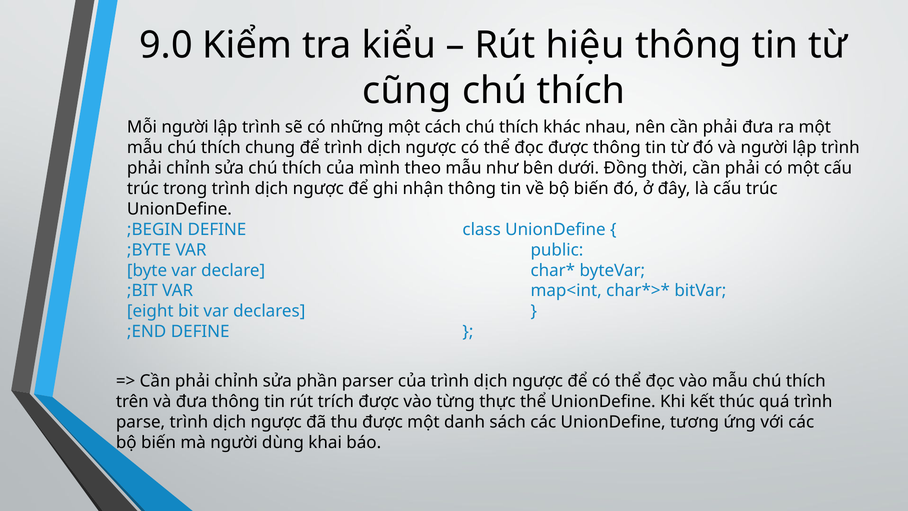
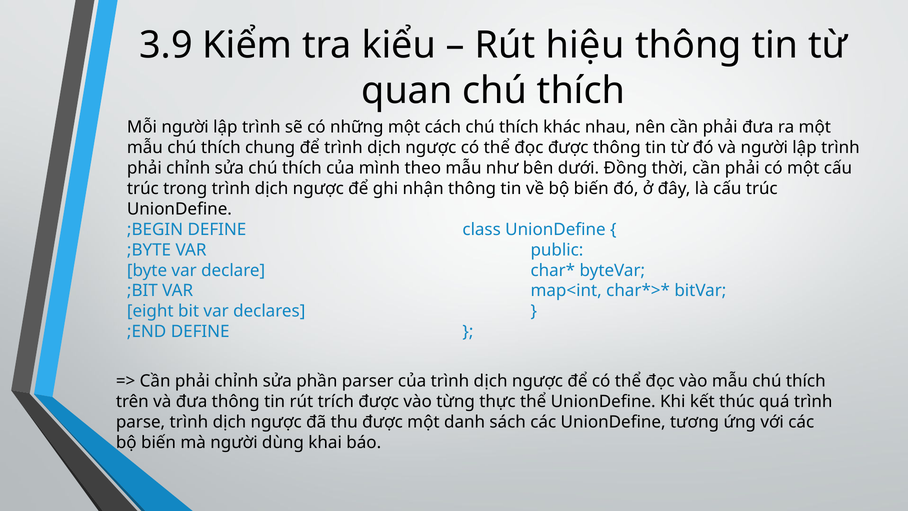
9.0: 9.0 -> 3.9 (166, 45)
cũng: cũng -> quan (407, 91)
